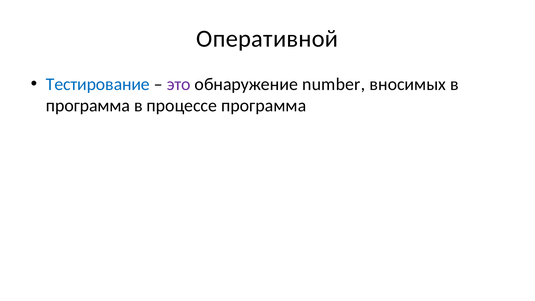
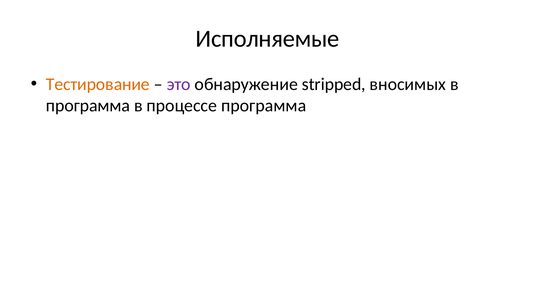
Оперативной: Оперативной -> Исполняемые (267, 39)
Тестирование colour: blue -> orange (98, 84)
number: number -> stripped (334, 84)
